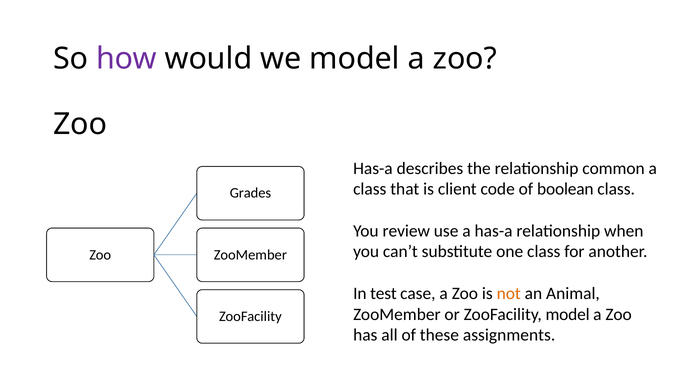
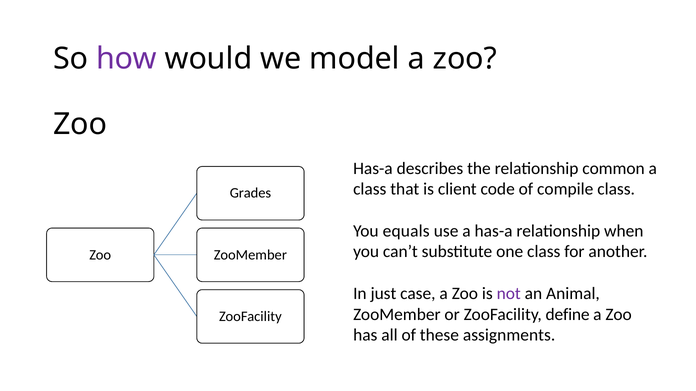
boolean: boolean -> compile (565, 189)
review: review -> equals (406, 231)
test: test -> just (383, 294)
not colour: orange -> purple (509, 294)
ZooFacility model: model -> define (568, 315)
